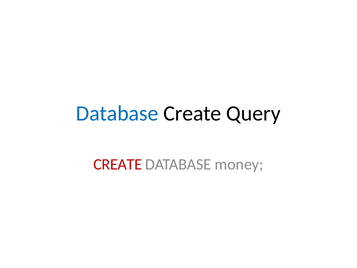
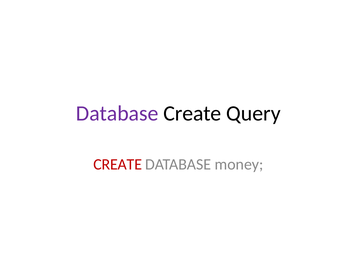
Database colour: blue -> purple (117, 113)
